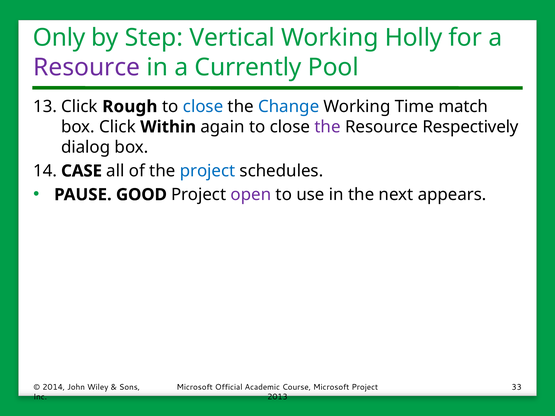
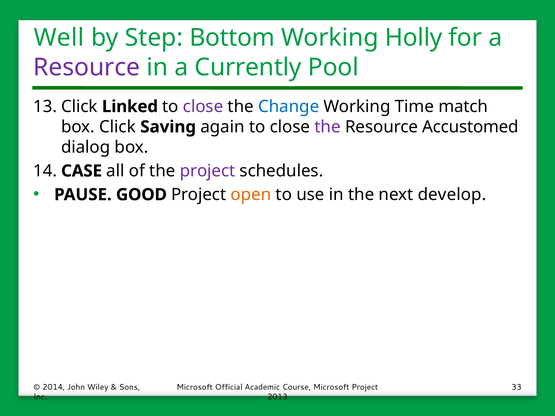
Only: Only -> Well (59, 38)
Vertical: Vertical -> Bottom (232, 38)
Rough: Rough -> Linked (130, 107)
close colour: blue -> purple (203, 107)
Within: Within -> Saving (168, 127)
Respectively: Respectively -> Accustomed (471, 127)
project colour: blue -> purple (208, 171)
open colour: purple -> orange (251, 195)
appears: appears -> develop (452, 195)
